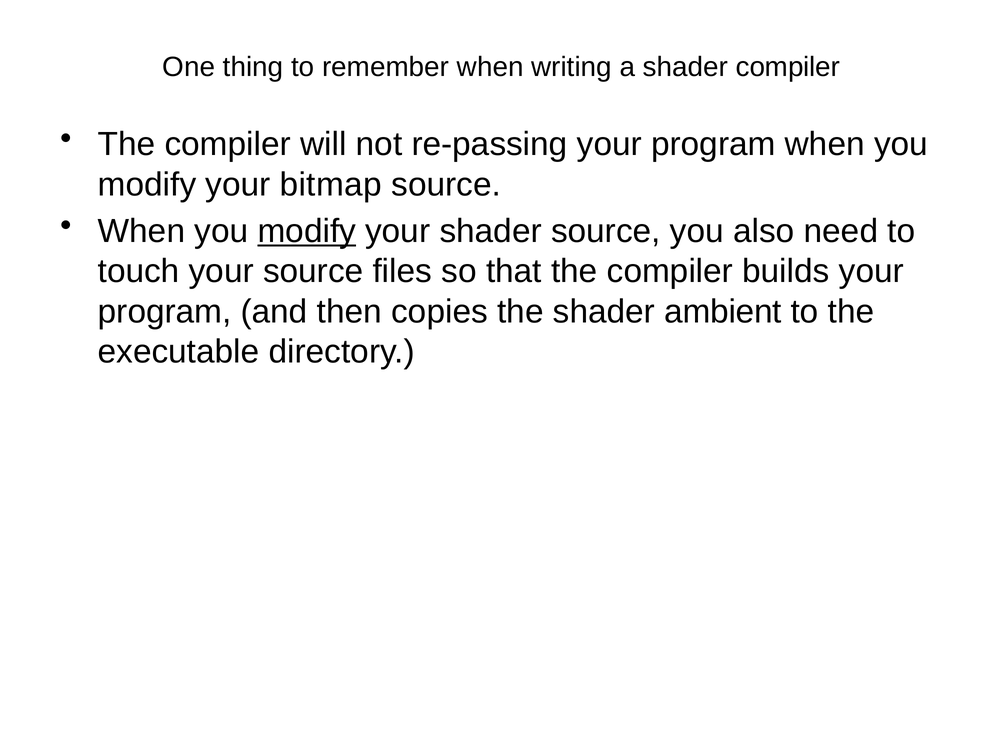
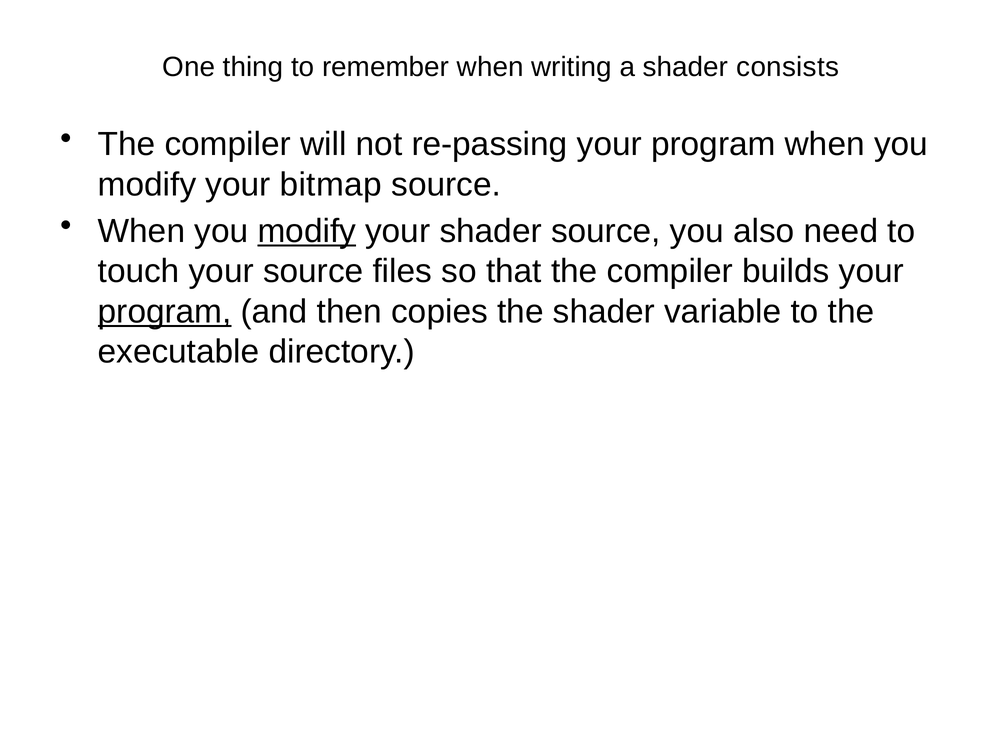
shader compiler: compiler -> consists (788, 67)
program underline: none -> present (165, 312)
ambient: ambient -> variable (723, 312)
